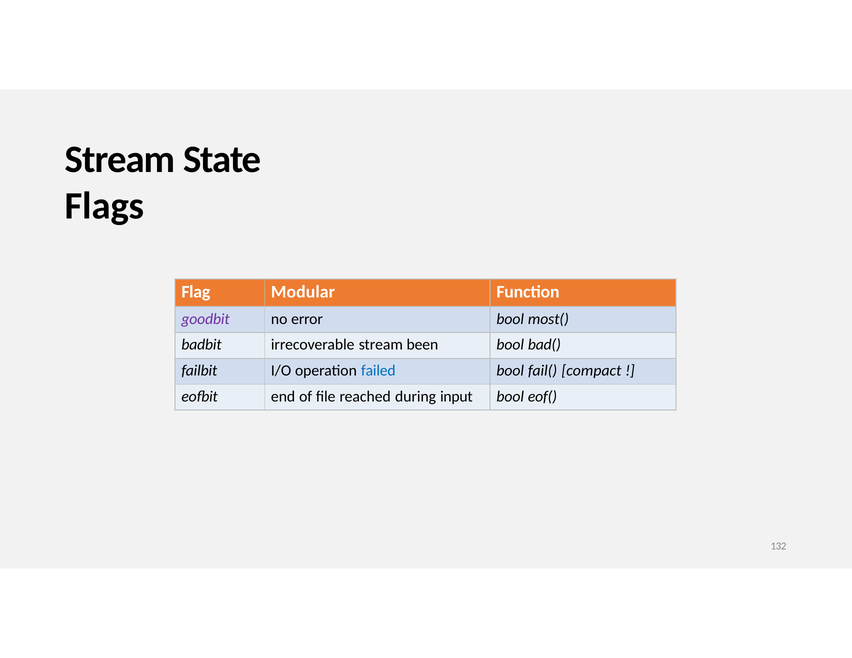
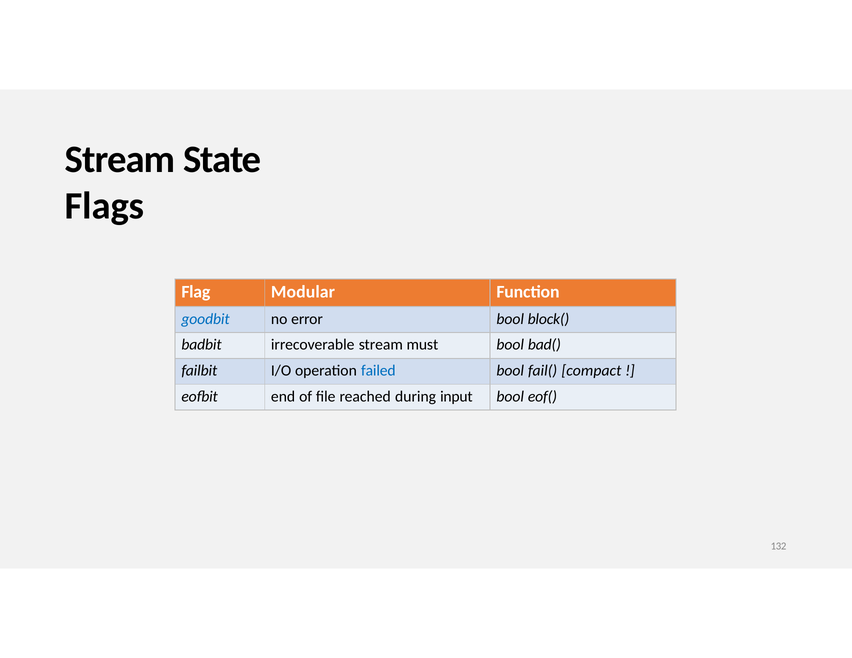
goodbit colour: purple -> blue (206, 319)
most(: most( -> block( (548, 319)
been: been -> must (422, 345)
